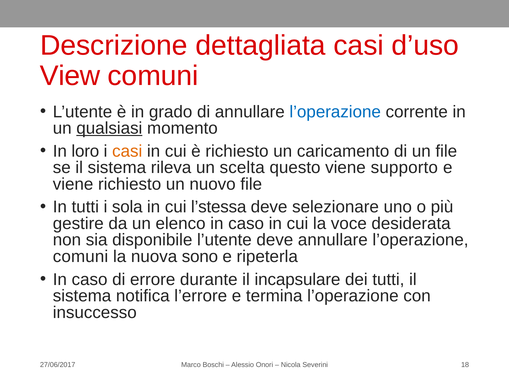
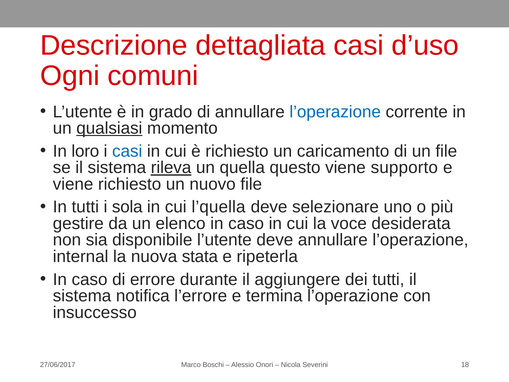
View: View -> Ogni (70, 76)
casi colour: orange -> blue (127, 151)
rileva underline: none -> present (171, 168)
scelta: scelta -> quella (242, 168)
l’stessa: l’stessa -> l’quella (219, 207)
comuni: comuni -> internal (81, 256)
sono: sono -> stata (200, 256)
incapsulare: incapsulare -> aggiungere (297, 279)
